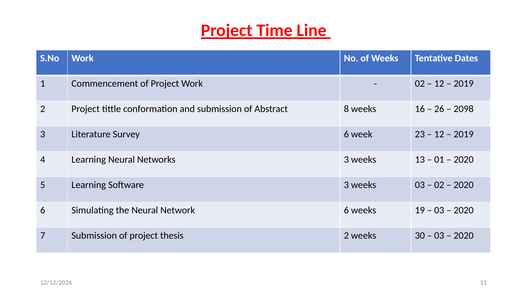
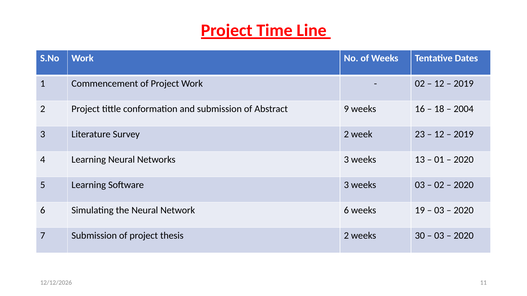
8: 8 -> 9 (346, 109)
26: 26 -> 18 (439, 109)
2098: 2098 -> 2004 (464, 109)
Survey 6: 6 -> 2 (346, 134)
